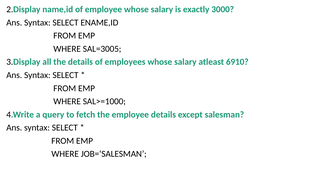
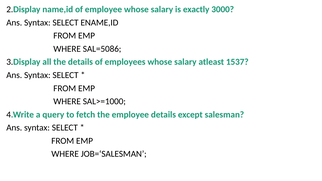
SAL=3005: SAL=3005 -> SAL=5086 (102, 49)
6910: 6910 -> 1537 (237, 62)
